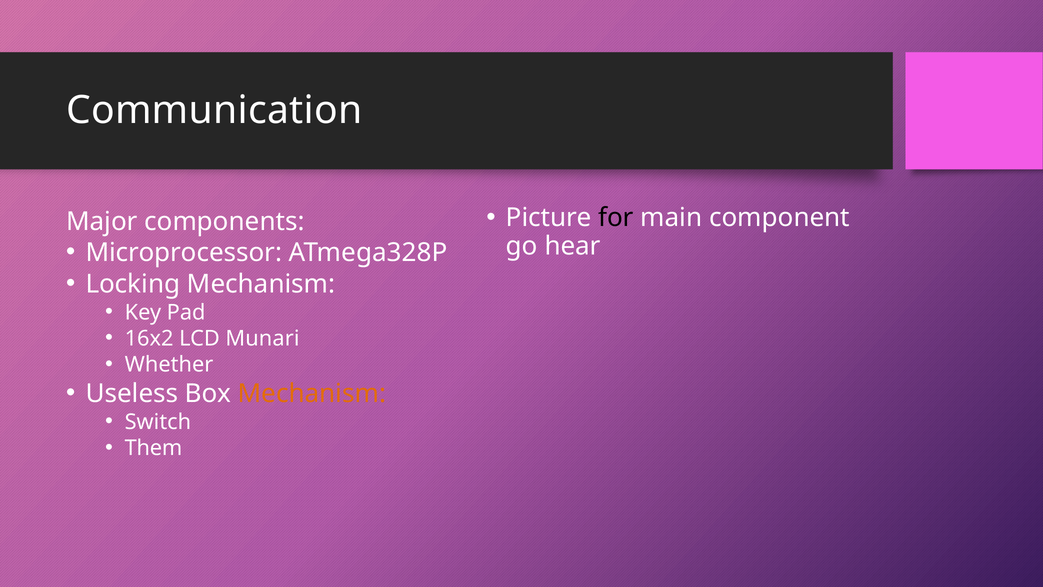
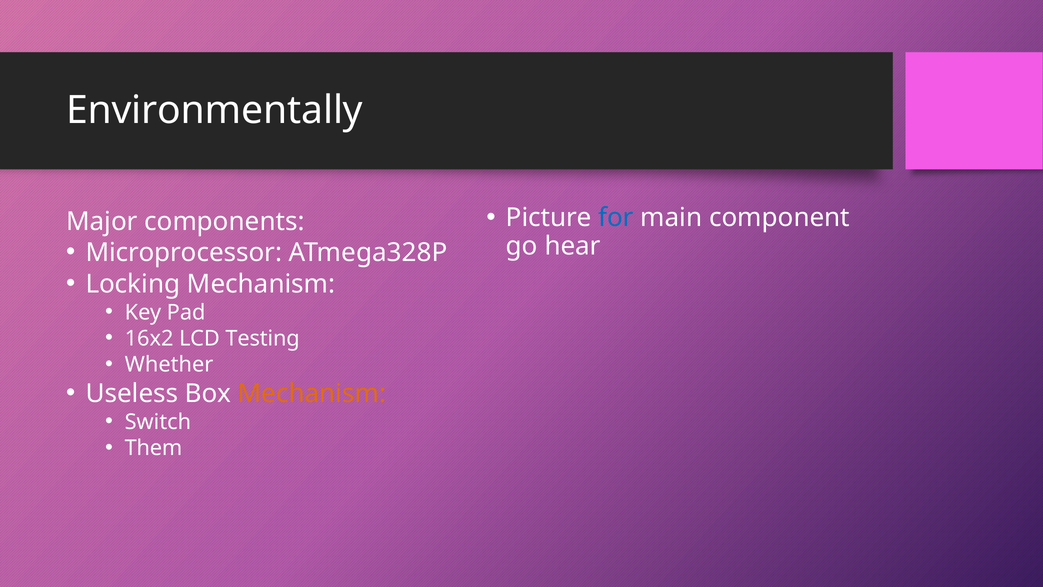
Communication: Communication -> Environmentally (214, 110)
for colour: black -> blue (616, 218)
Munari: Munari -> Testing (263, 338)
